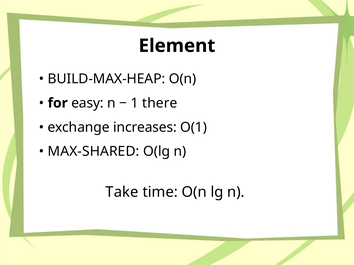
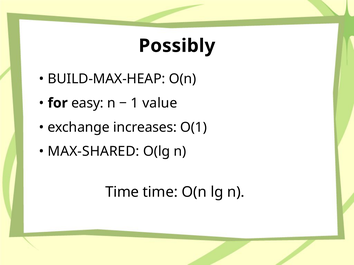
Element: Element -> Possibly (177, 46)
there: there -> value (160, 103)
Take: Take -> Time (122, 192)
